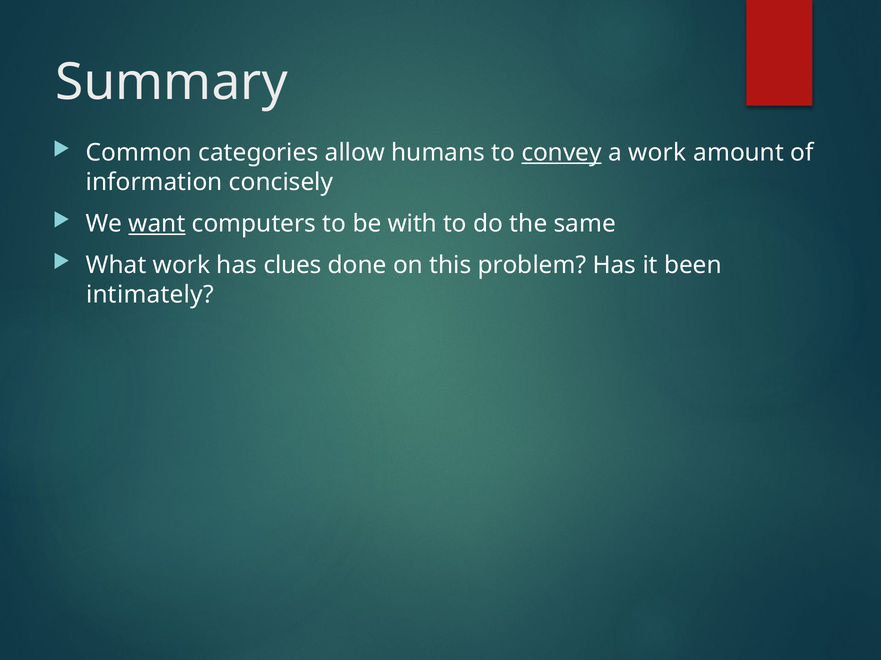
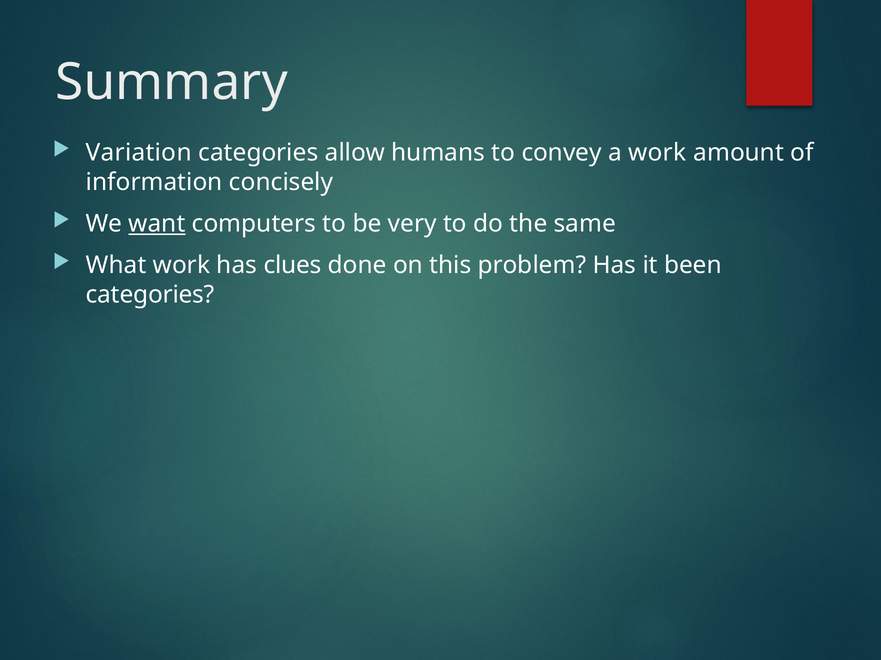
Common: Common -> Variation (139, 153)
convey underline: present -> none (562, 153)
with: with -> very (412, 224)
intimately: intimately -> categories (150, 295)
